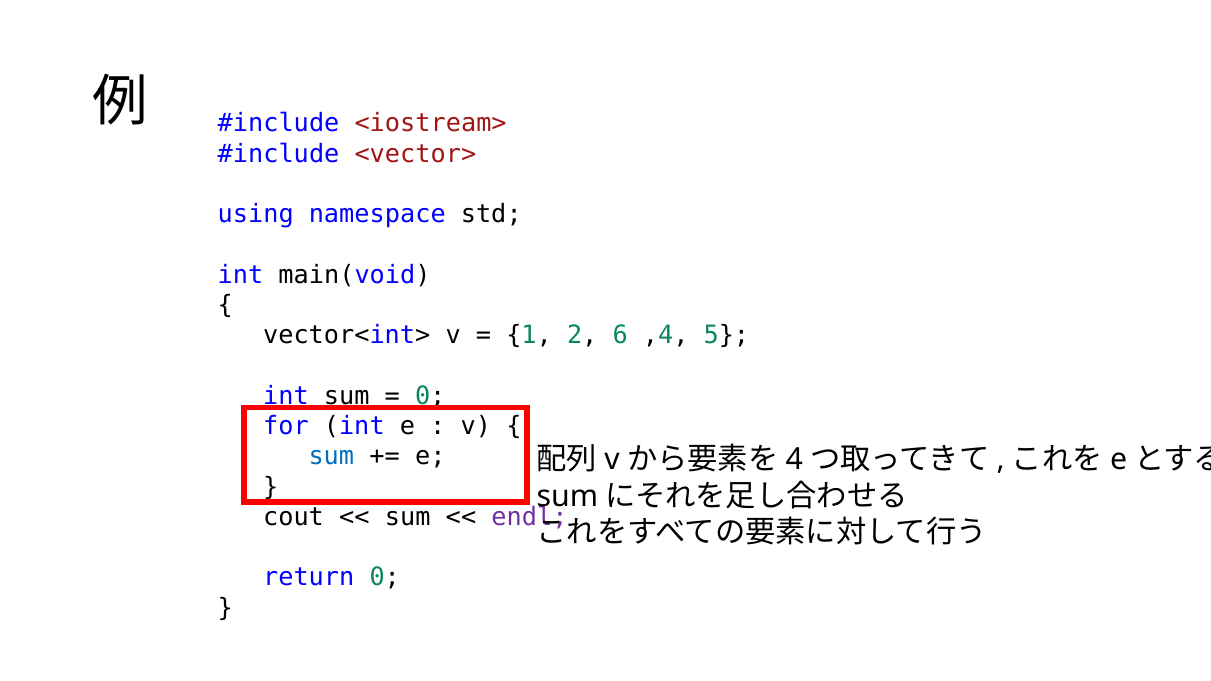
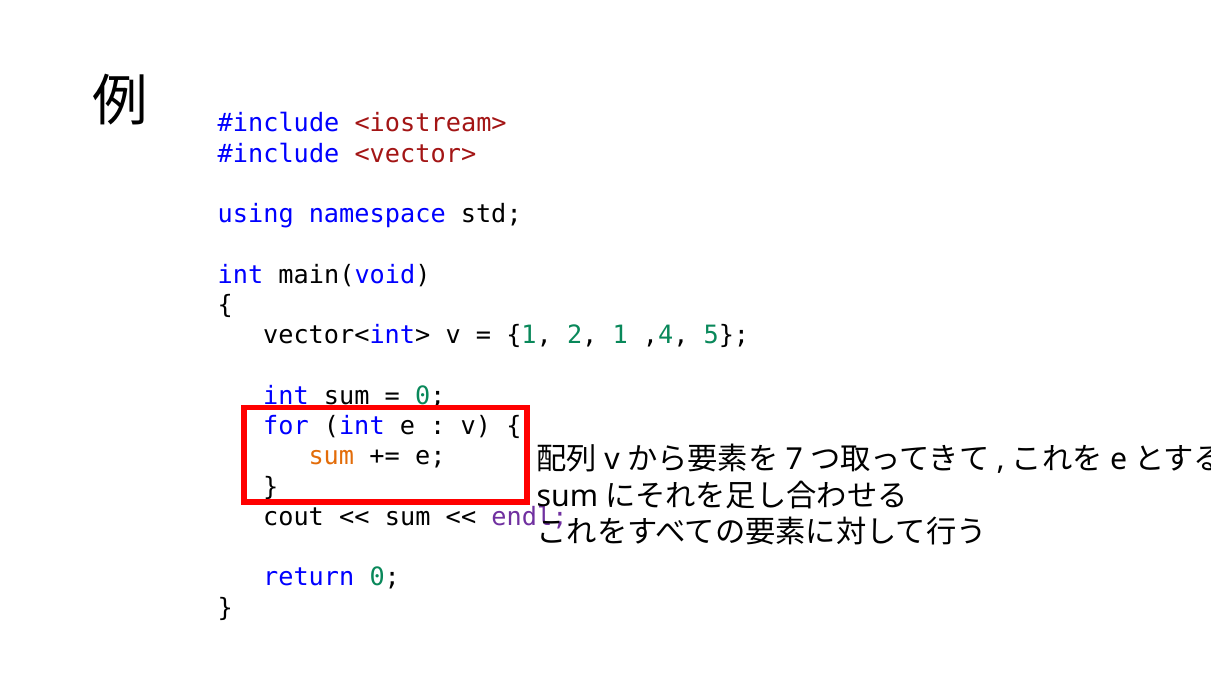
2 6: 6 -> 1 (620, 335)
sum colour: blue -> orange (331, 457)
4: 4 -> 7 (794, 460)
